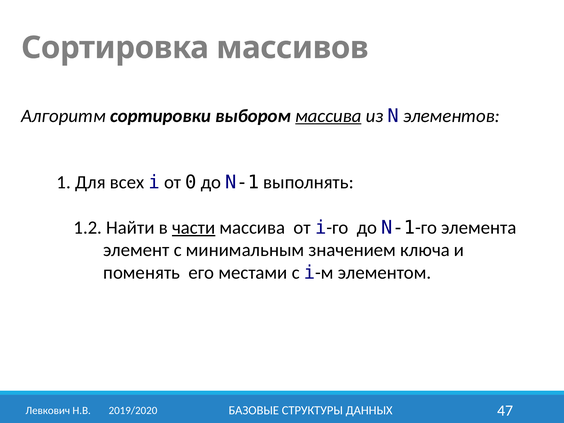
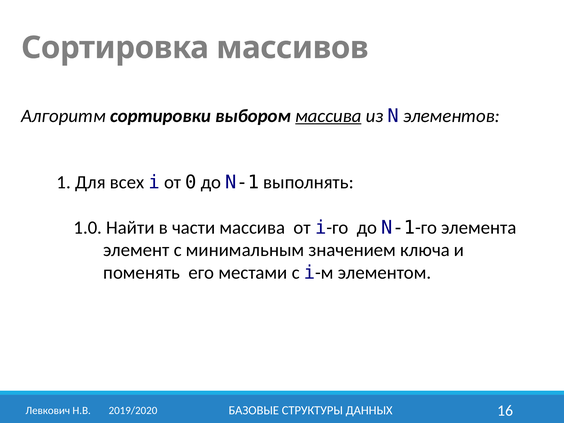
1.2: 1.2 -> 1.0 (88, 228)
части underline: present -> none (194, 228)
47: 47 -> 16 (505, 411)
